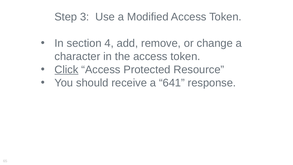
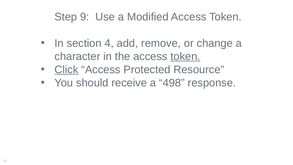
3: 3 -> 9 (85, 17)
token underline: none -> present (185, 56)
641: 641 -> 498 (172, 83)
